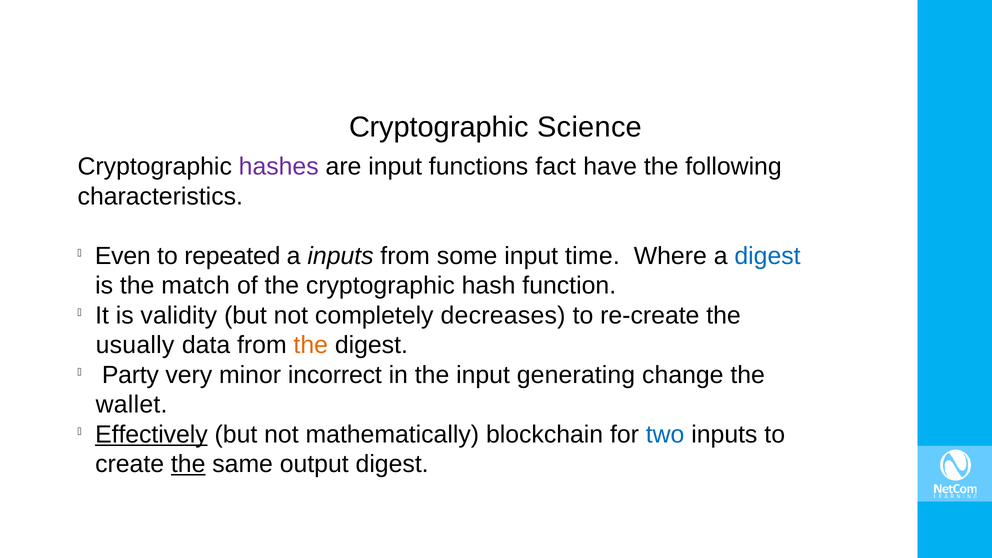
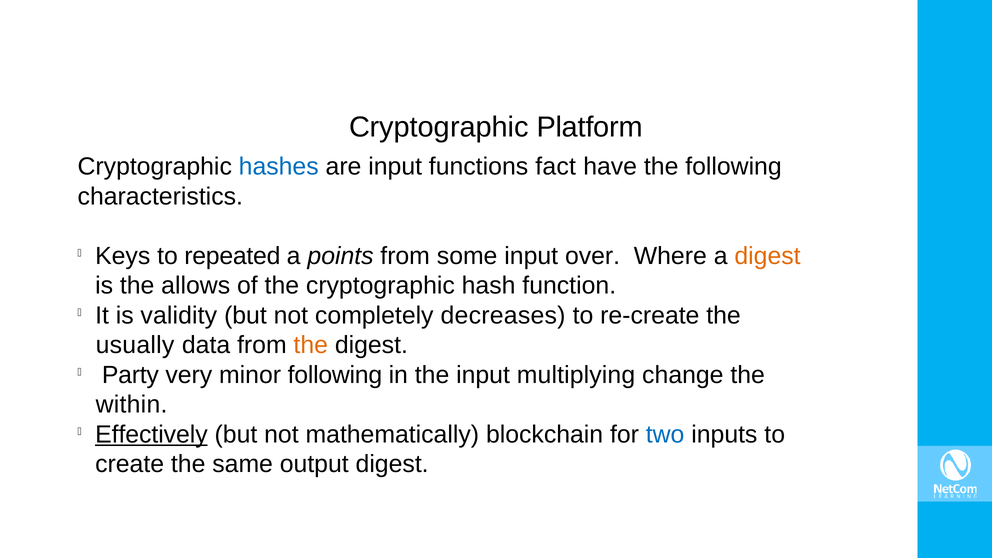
Science: Science -> Platform (590, 127)
hashes colour: purple -> blue (279, 167)
Even: Even -> Keys (123, 256)
a inputs: inputs -> points (341, 256)
time: time -> over (593, 256)
digest colour: blue -> orange (768, 256)
match: match -> allows (196, 286)
minor incorrect: incorrect -> following (335, 375)
generating: generating -> multiplying (576, 375)
wallet: wallet -> within (132, 405)
the underline: present -> none (188, 464)
